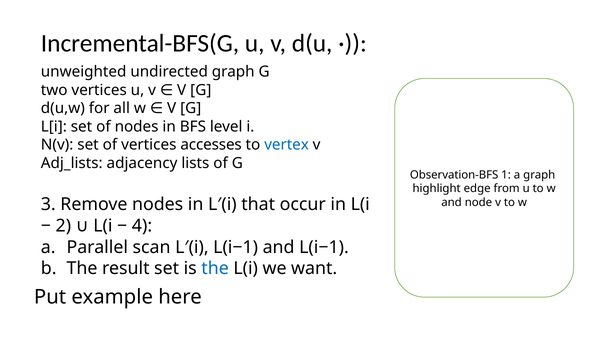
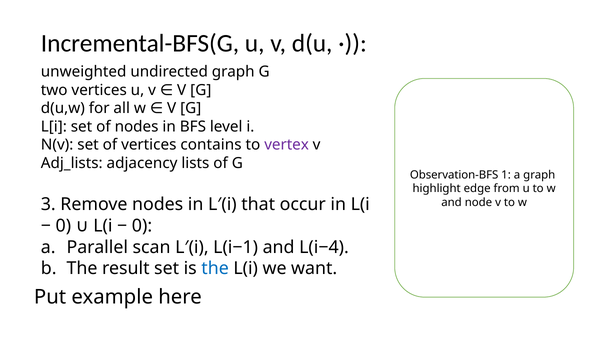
accesses: accesses -> contains (211, 145)
vertex colour: blue -> purple (287, 145)
2: 2 -> 0 (63, 226)
4: 4 -> 0 (140, 226)
and L(i−1: L(i−1 -> L(i−4 (324, 247)
